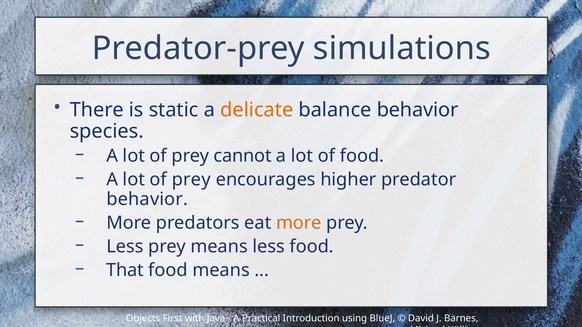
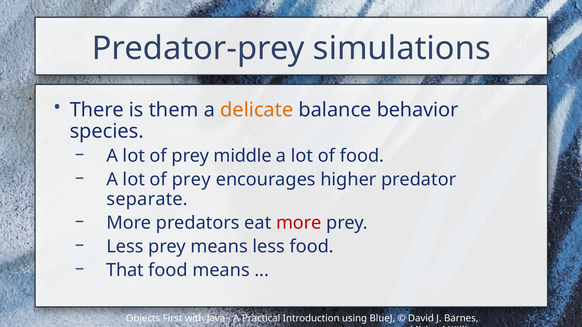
static: static -> them (174, 110)
cannot: cannot -> middle (243, 156)
behavior: behavior -> separate (147, 199)
more colour: orange -> red (299, 223)
